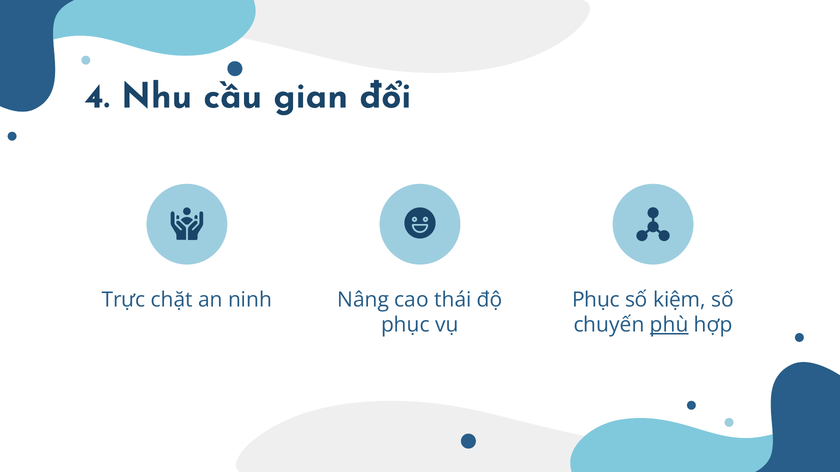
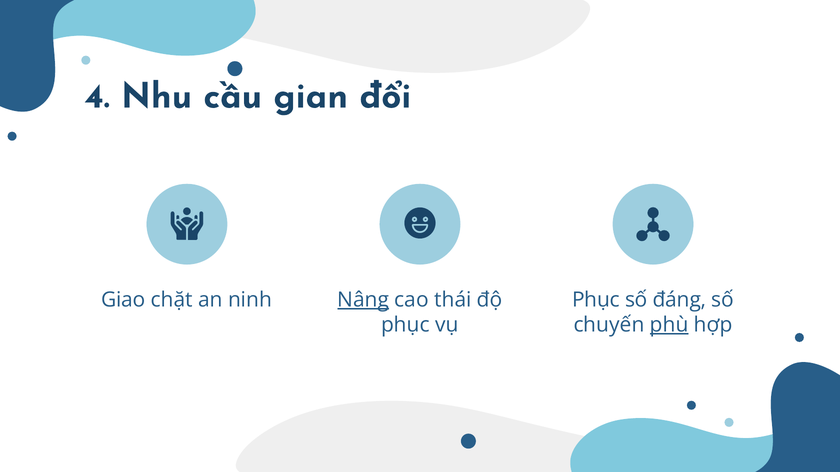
Trực: Trực -> Giao (123, 300)
Nâng underline: none -> present (363, 300)
kiệm: kiệm -> đáng (680, 300)
